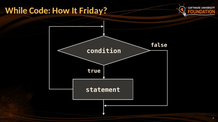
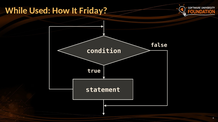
Code: Code -> Used (40, 11)
